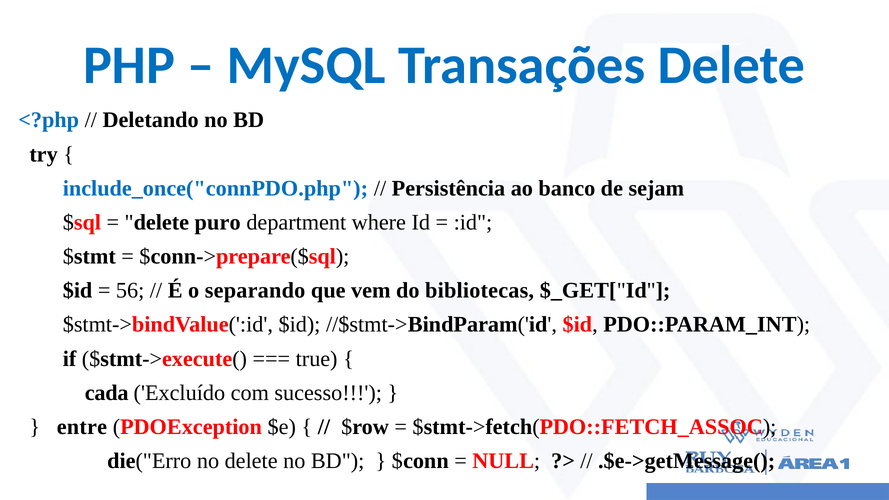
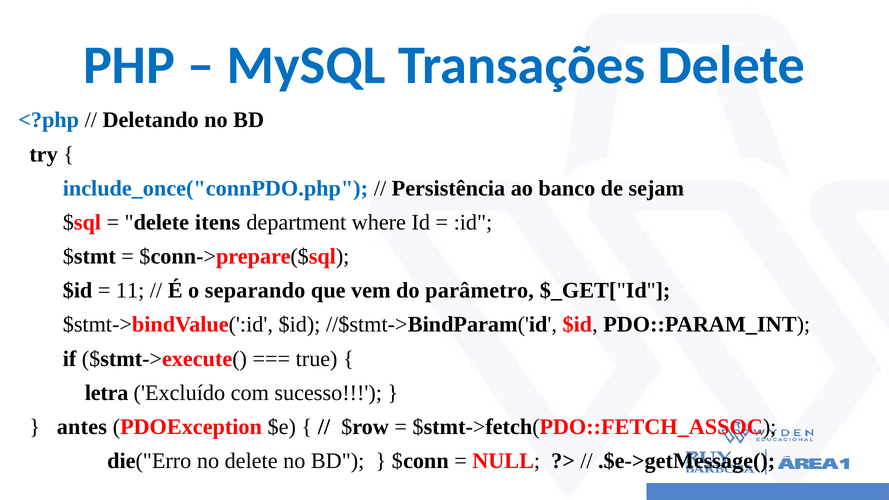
puro: puro -> itens (218, 222)
56: 56 -> 11 (130, 291)
bibliotecas: bibliotecas -> parâmetro (480, 291)
cada: cada -> letra (107, 393)
entre: entre -> antes (82, 427)
